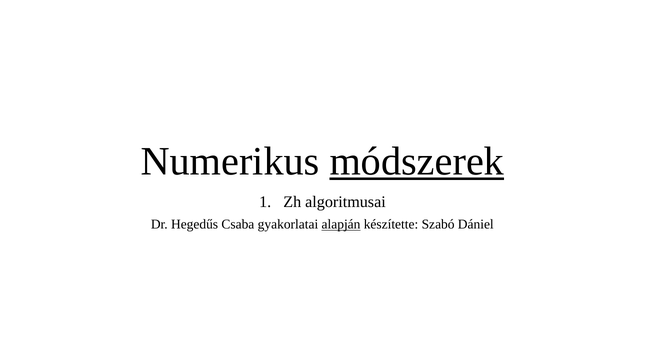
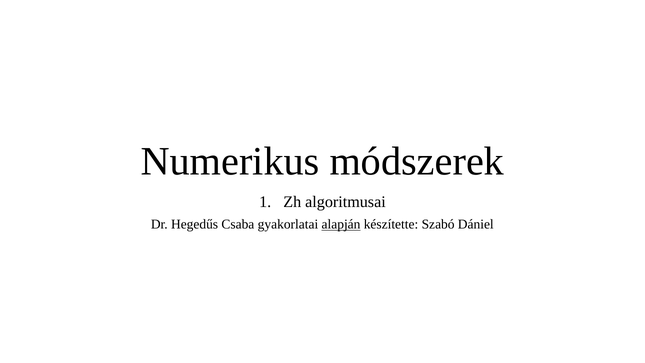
módszerek underline: present -> none (417, 161)
